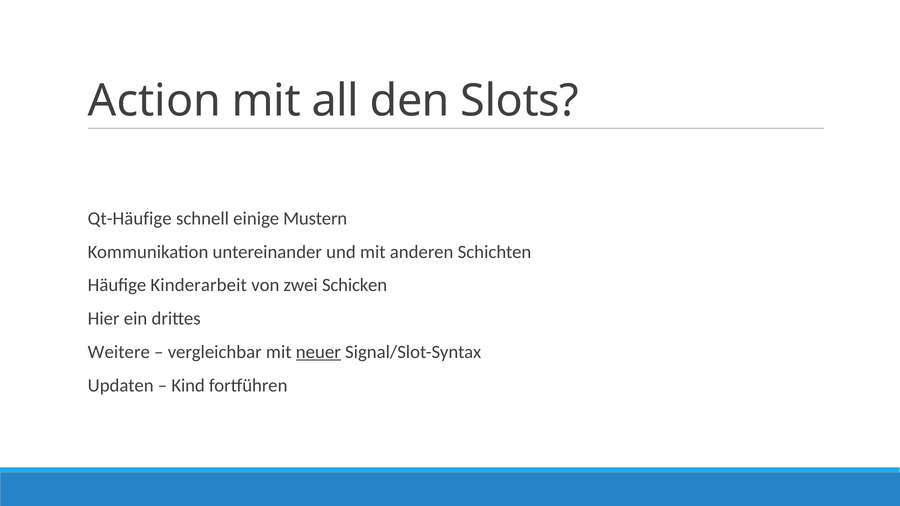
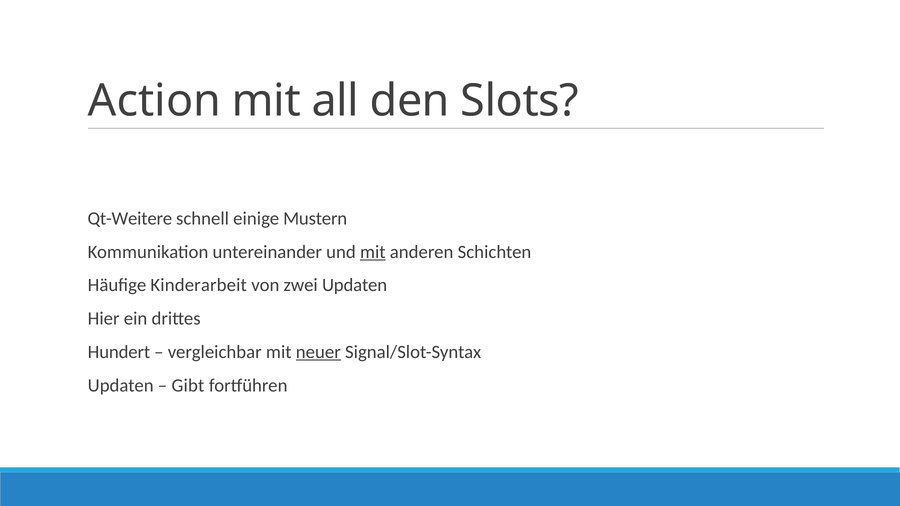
Qt-Häufige: Qt-Häufige -> Qt-Weitere (130, 219)
mit underline: none -> present (373, 252)
zwei Schicken: Schicken -> Updaten (355, 285)
Weitere: Weitere -> Hundert (119, 352)
Kind: Kind -> Gibt (188, 386)
